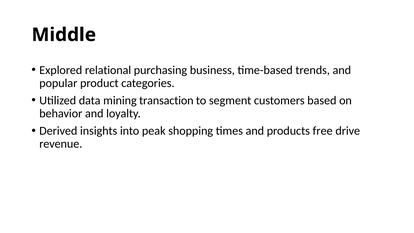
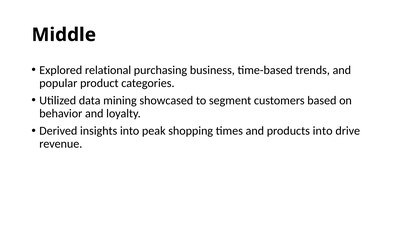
transaction: transaction -> showcased (166, 100)
products free: free -> into (323, 131)
